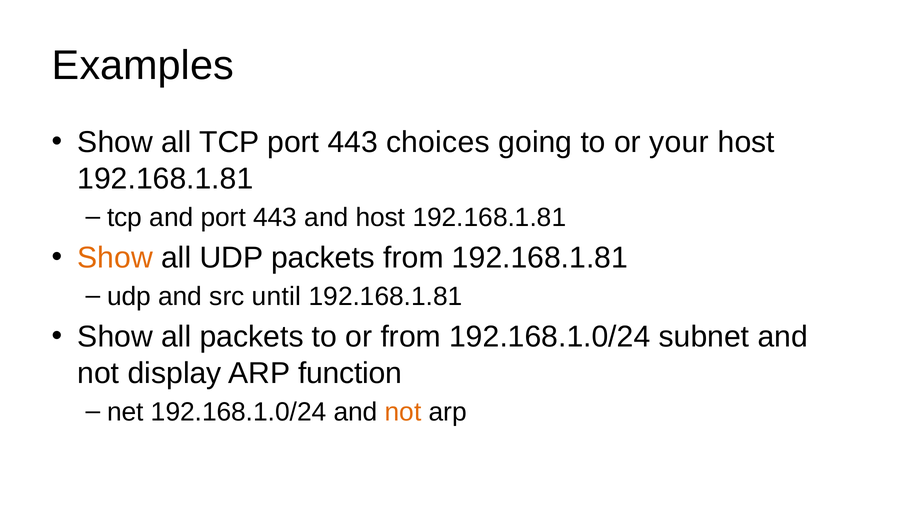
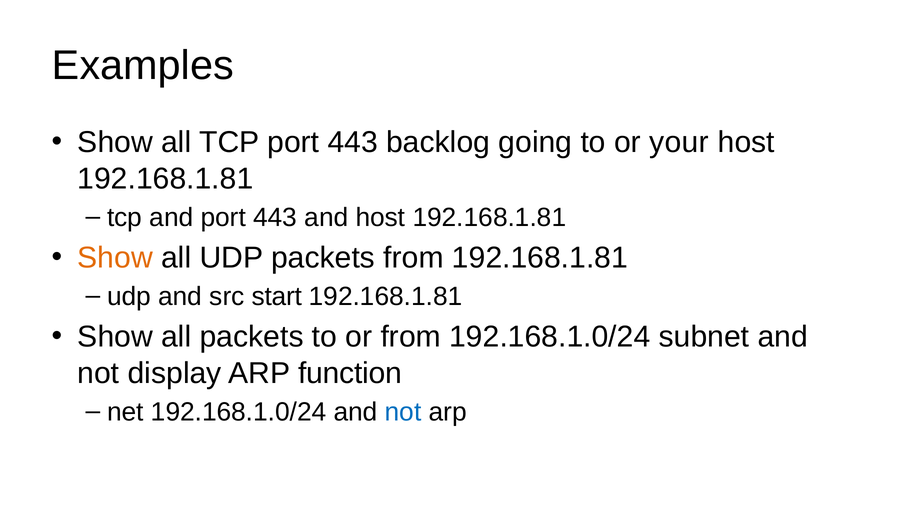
choices: choices -> backlog (438, 142)
until: until -> start (277, 296)
not colour: orange -> blue (403, 412)
